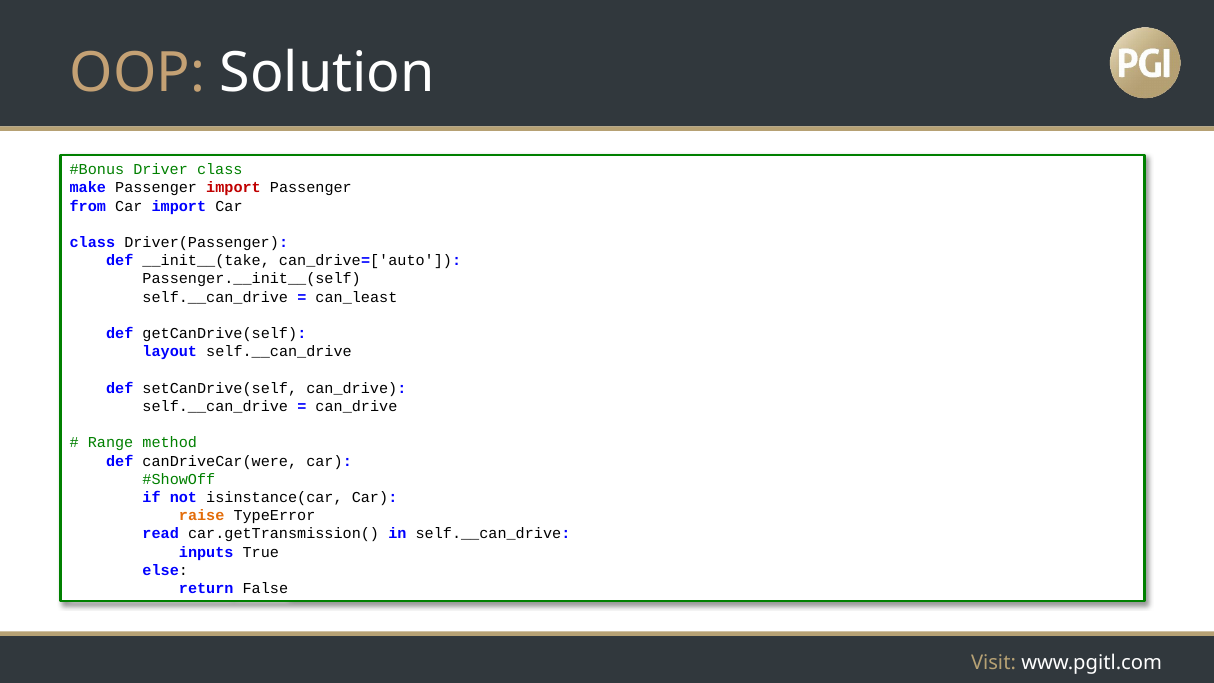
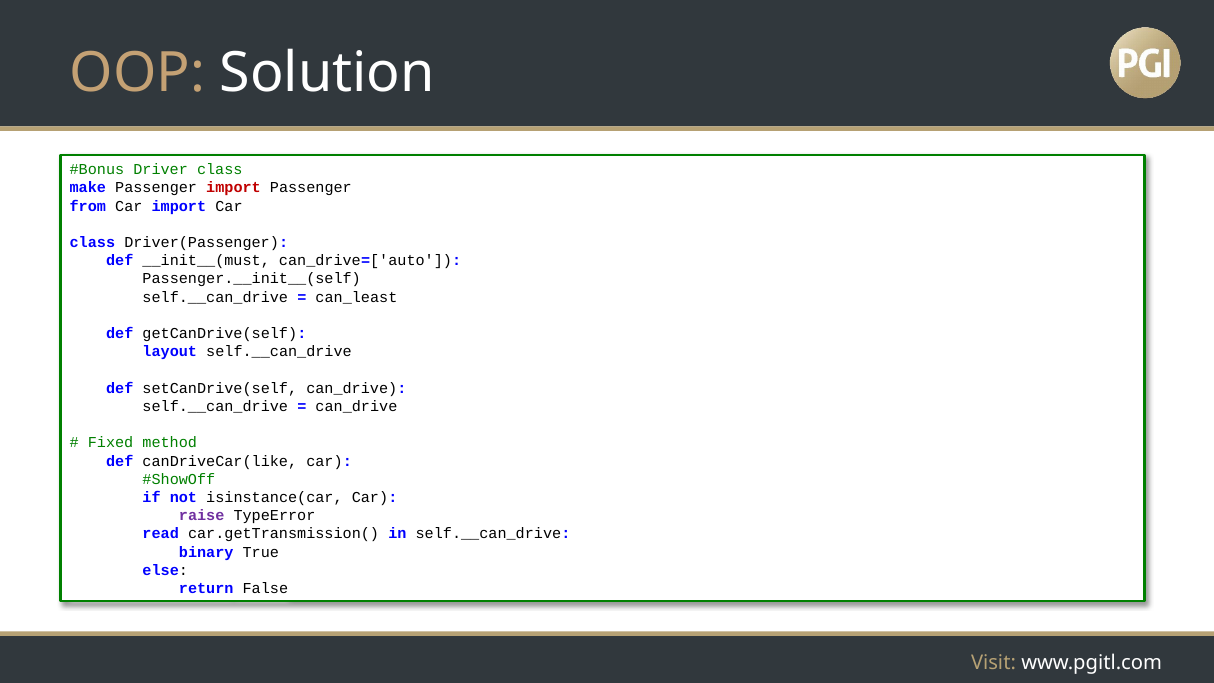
__init__(take: __init__(take -> __init__(must (206, 261)
Range: Range -> Fixed (111, 443)
canDriveCar(were: canDriveCar(were -> canDriveCar(like (220, 461)
raise colour: orange -> purple (202, 516)
inputs: inputs -> binary (206, 552)
